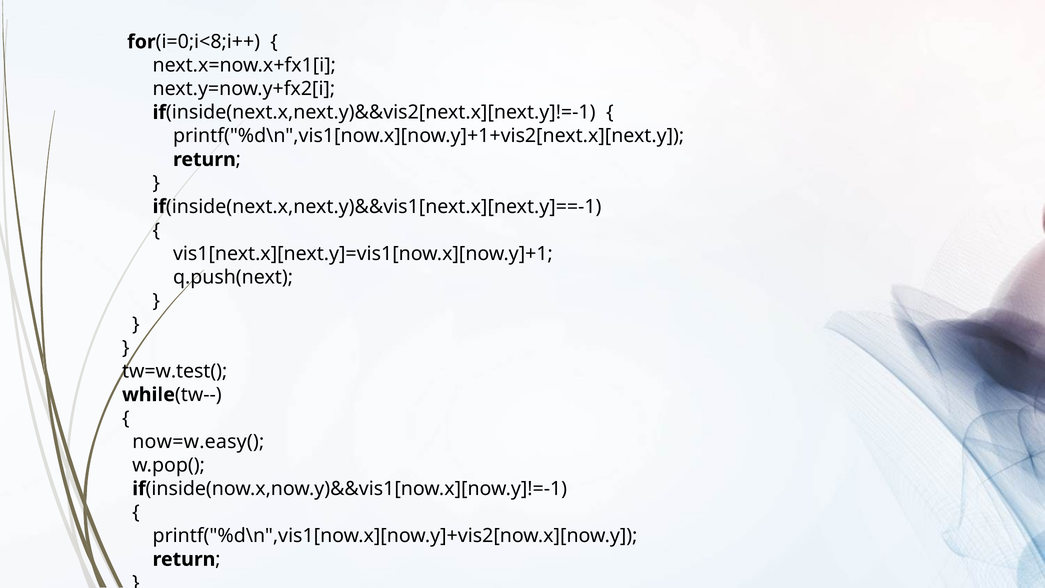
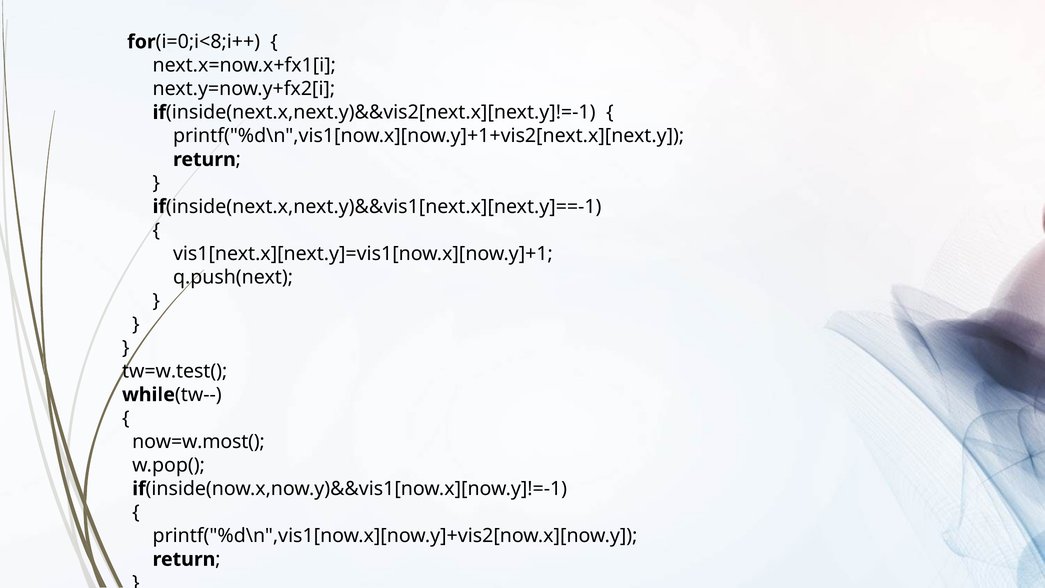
now=w.easy(: now=w.easy( -> now=w.most( (199, 442)
